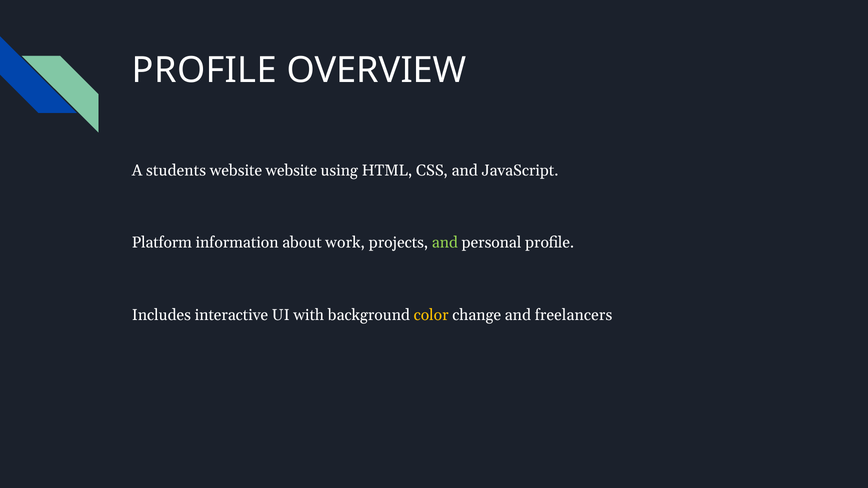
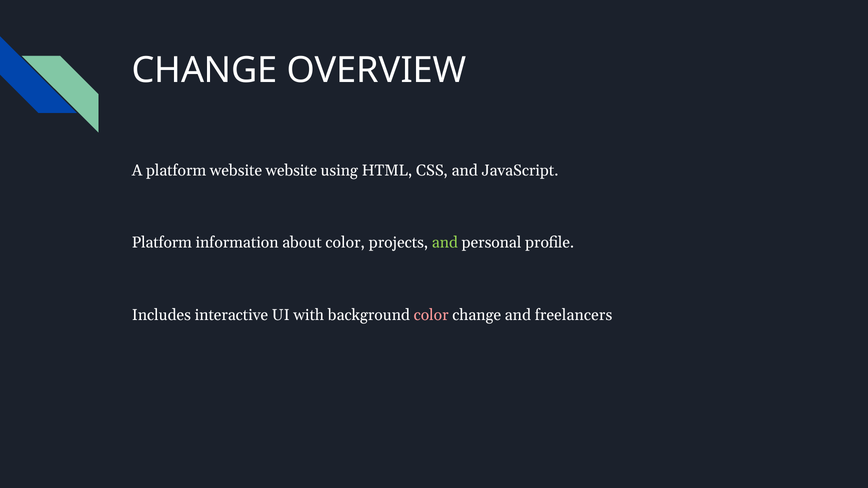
PROFILE: PROFILE -> CHANGE (205, 70)
A students: students -> platform (176, 171)
about work: work -> color (345, 243)
color colour: yellow -> pink (431, 315)
